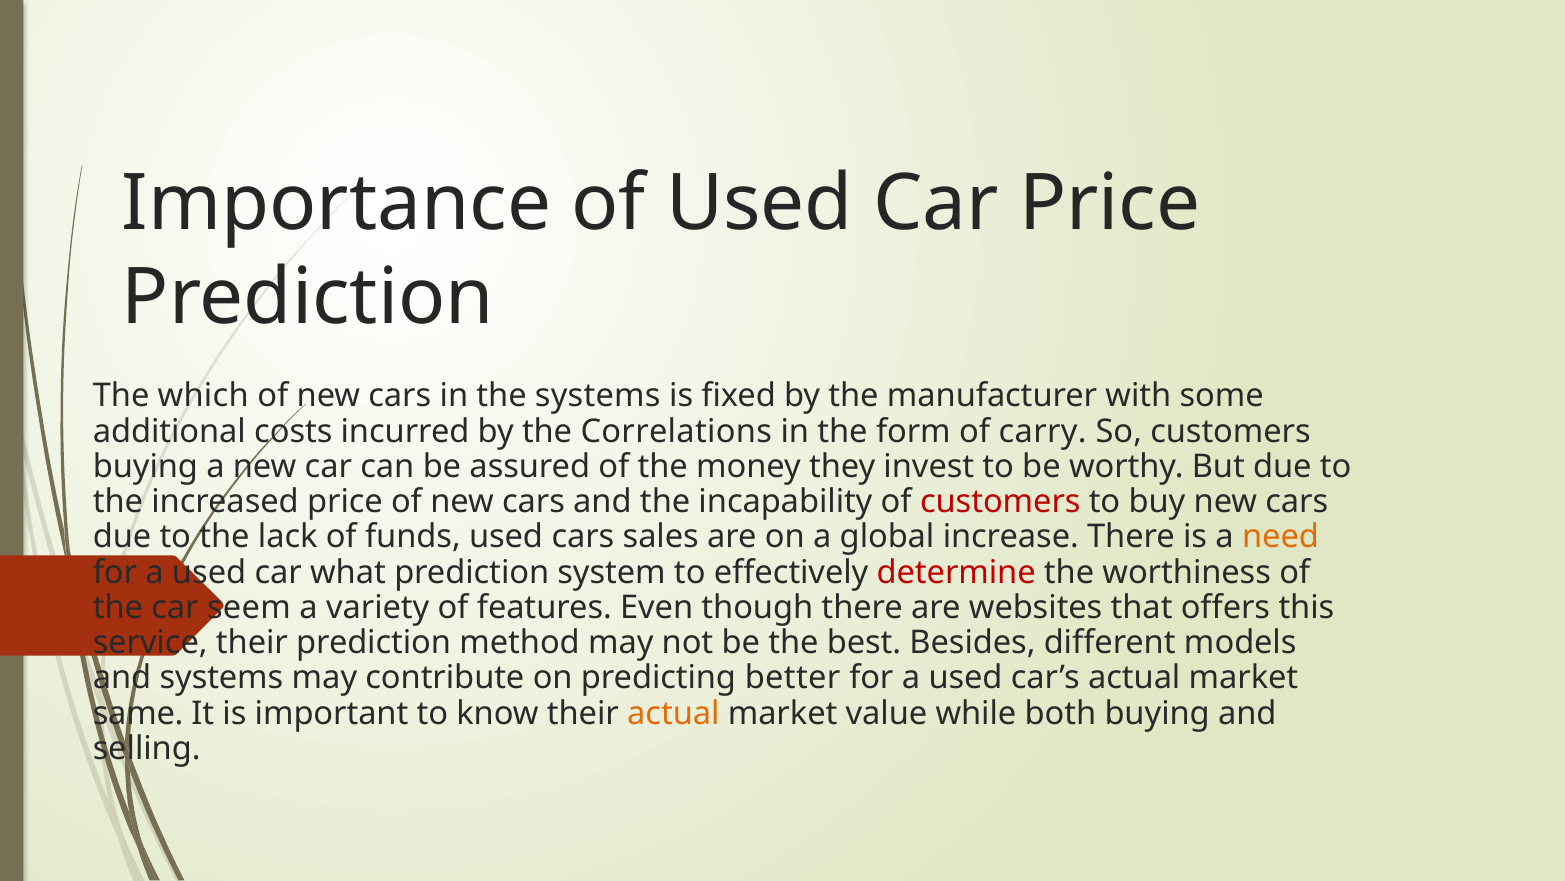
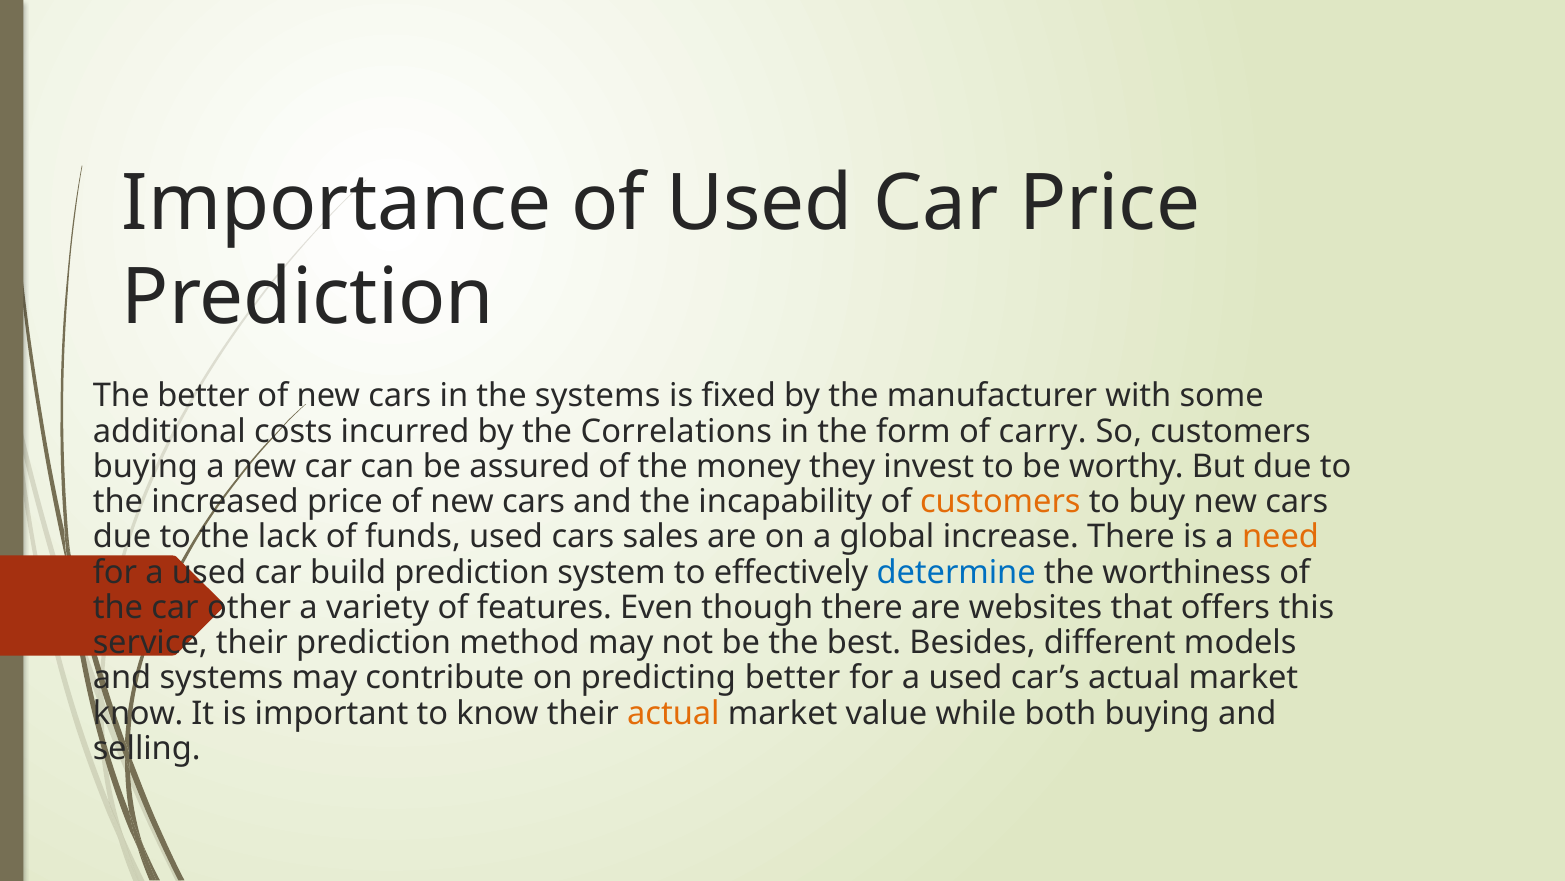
The which: which -> better (203, 396)
customers colour: red -> orange (1000, 501)
what: what -> build (348, 572)
determine colour: red -> blue (956, 572)
seem: seem -> other (249, 607)
same: same -> know (138, 713)
